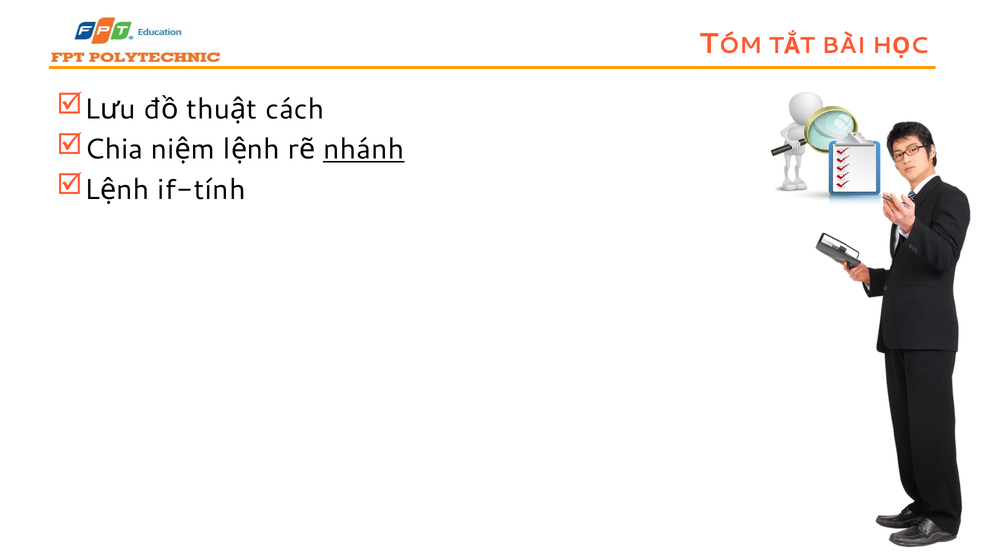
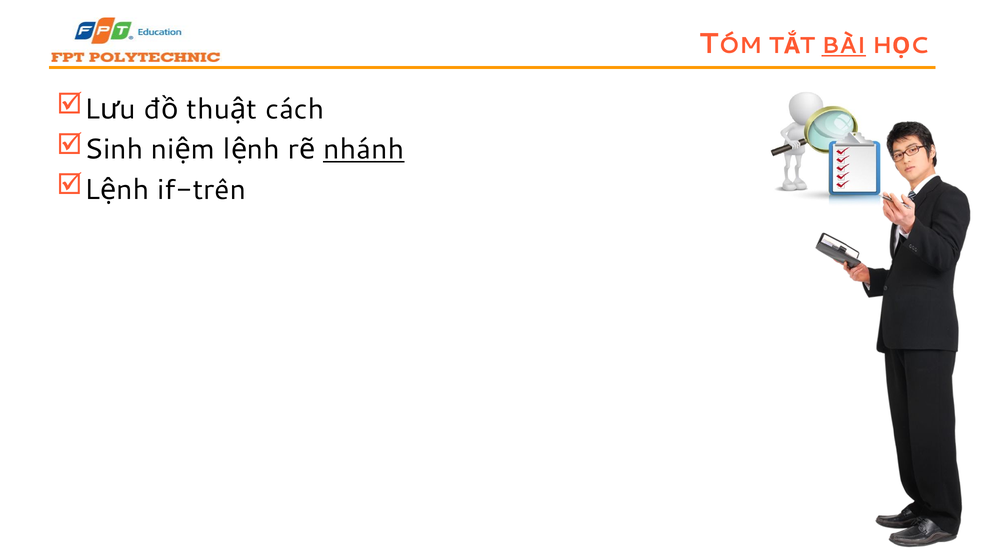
BÀI underline: none -> present (844, 46)
Chia: Chia -> Sinh (114, 149)
if-tính: if-tính -> if-trên (202, 190)
